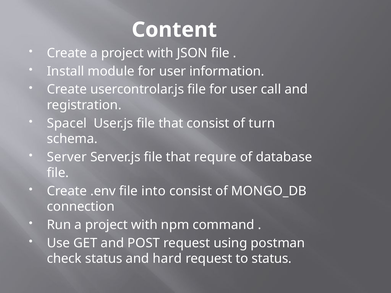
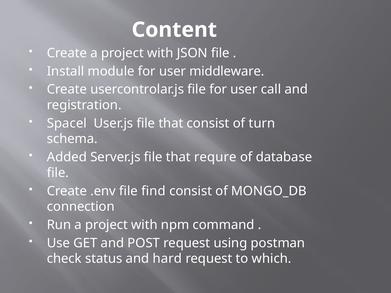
information: information -> middleware (227, 71)
Server: Server -> Added (67, 157)
into: into -> find (153, 191)
to status: status -> which (272, 259)
